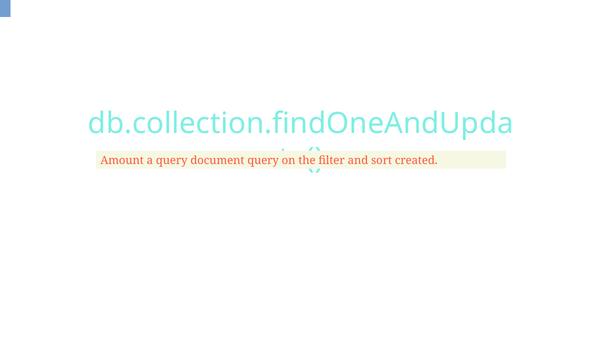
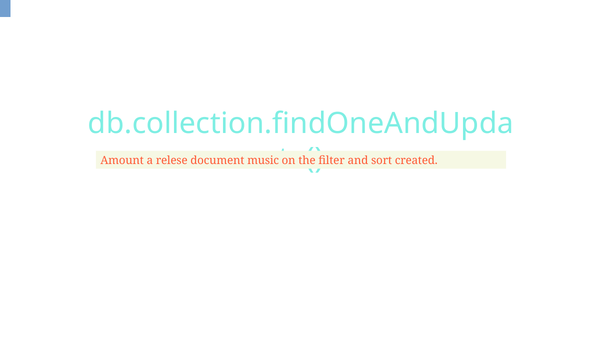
a query: query -> relese (172, 161)
document query: query -> music (263, 161)
